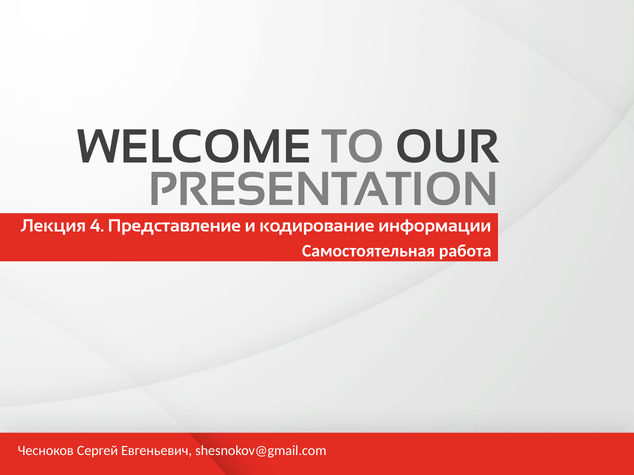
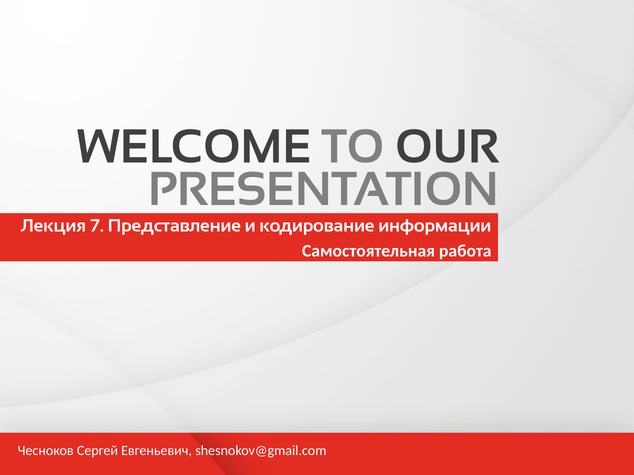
4: 4 -> 7 (97, 226)
